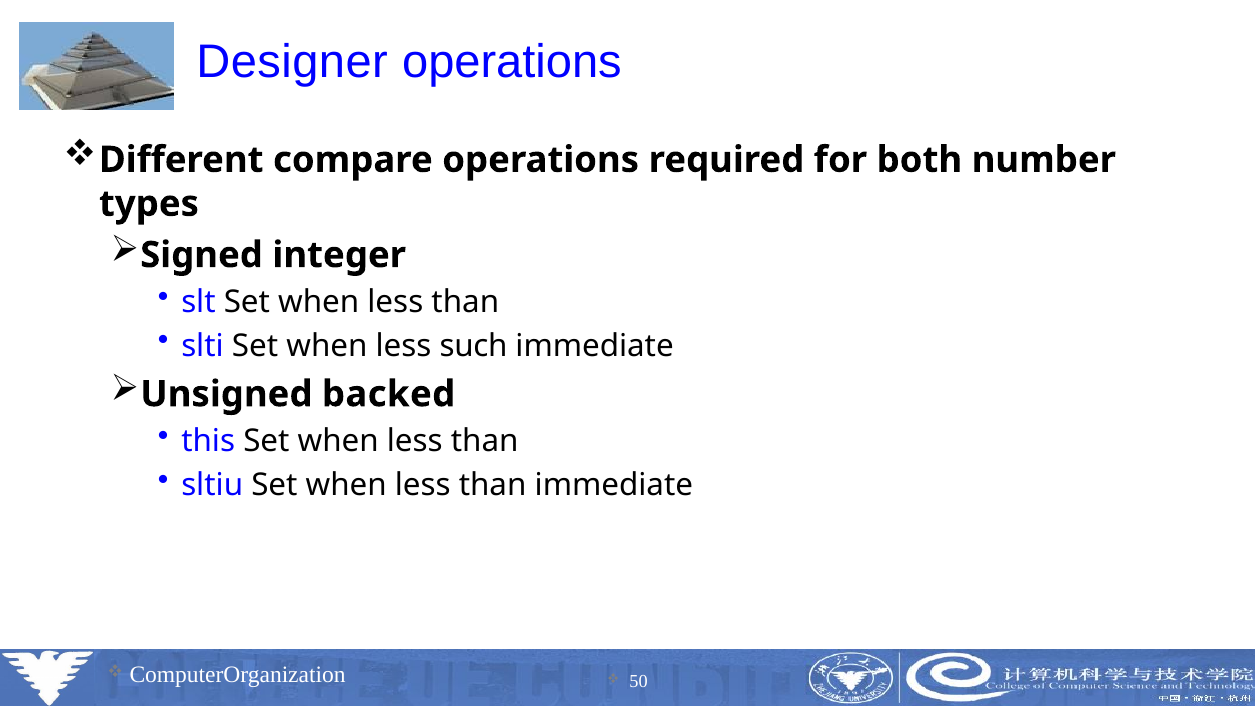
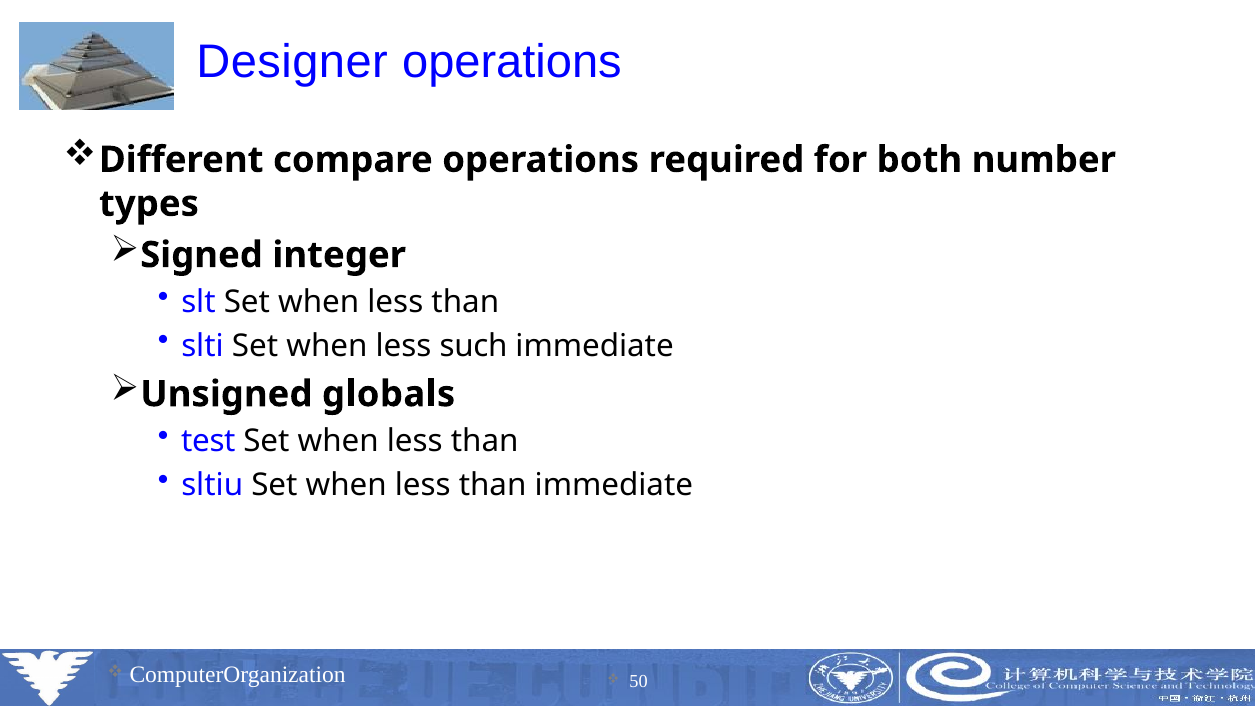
backed: backed -> globals (389, 394)
this: this -> test (208, 441)
